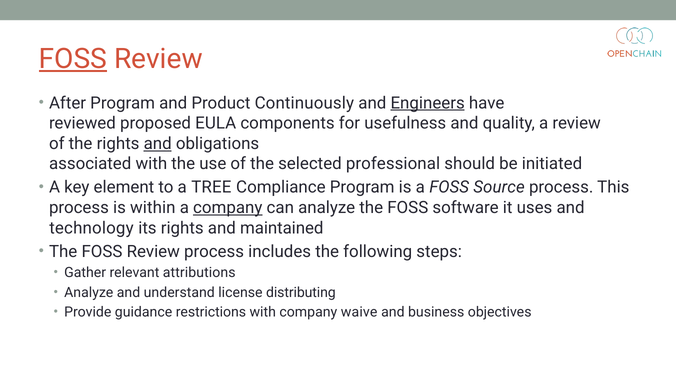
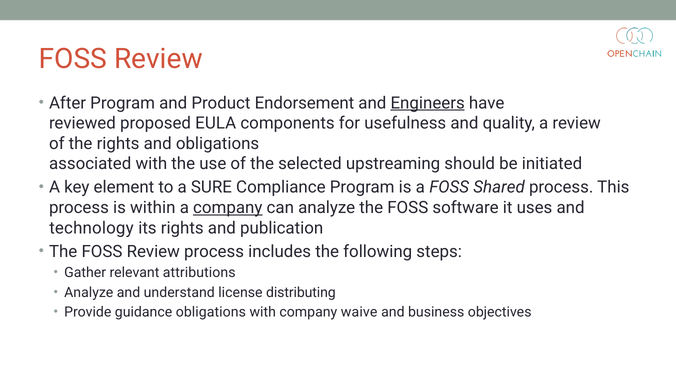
FOSS underline: present -> none (73, 59)
Continuously: Continuously -> Endorsement (304, 103)
and underline: present -> none (158, 144)
professional: professional -> upstreaming (393, 164)
TREE: TREE -> SURE (211, 188)
Source: Source -> Shared (499, 188)
maintained: maintained -> publication (282, 228)
guidance restrictions: restrictions -> obligations (211, 312)
